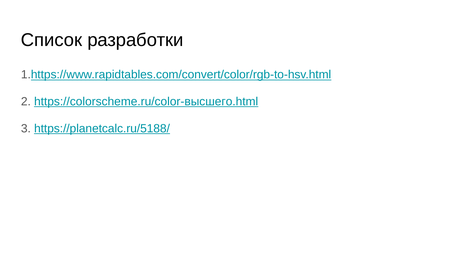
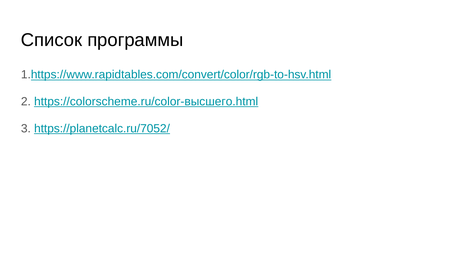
разработки: разработки -> программы (135, 40)
https://planetcalc.ru/5188/: https://planetcalc.ru/5188/ -> https://planetcalc.ru/7052/ (102, 129)
